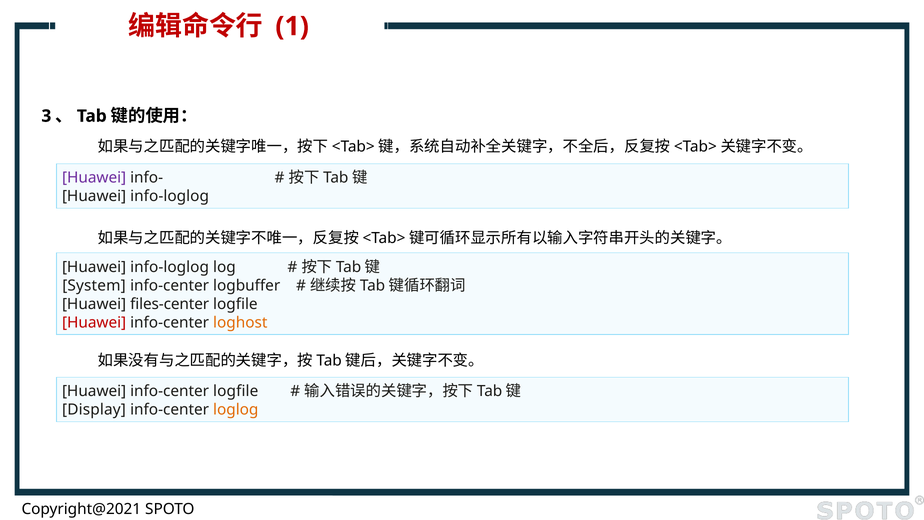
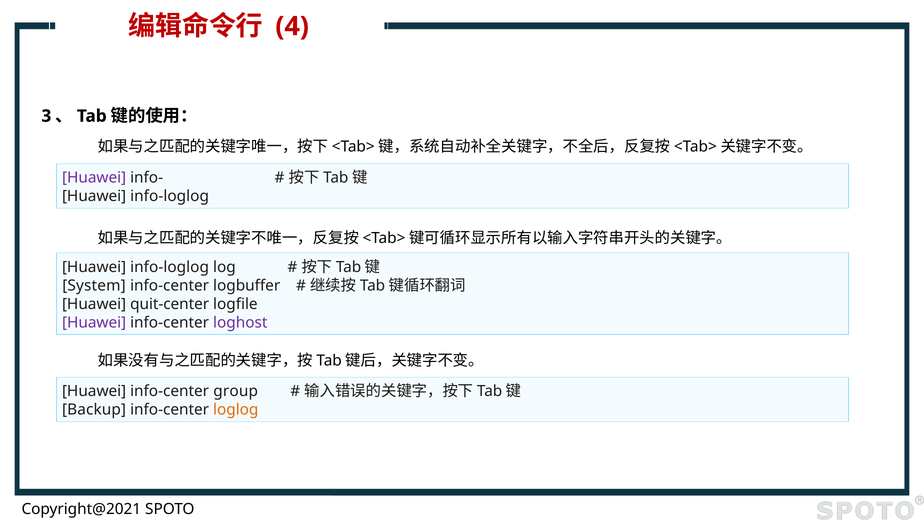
1: 1 -> 4 (292, 26)
files-center: files-center -> quit-center (170, 304)
Huawei colour: red -> purple (94, 322)
loghost colour: orange -> purple (240, 322)
info-center logfile: logfile -> group (236, 391)
Display: Display -> Backup (94, 410)
